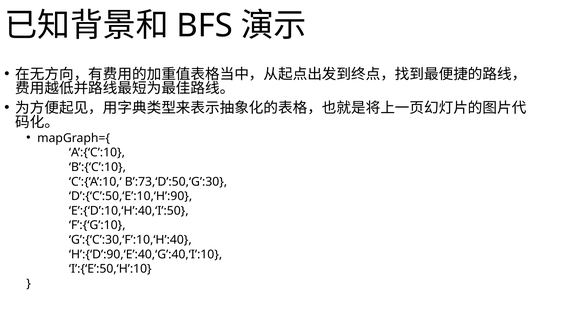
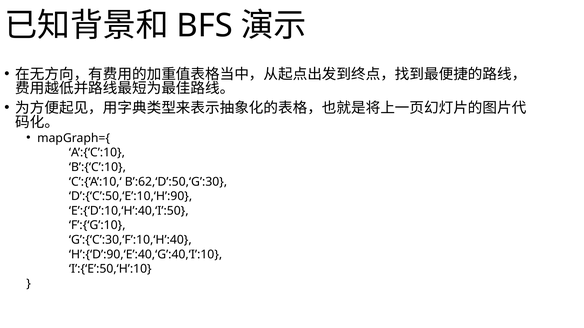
B’:73,‘D’:50,‘G’:30: B’:73,‘D’:50,‘G’:30 -> B’:62,‘D’:50,‘G’:30 (176, 182)
